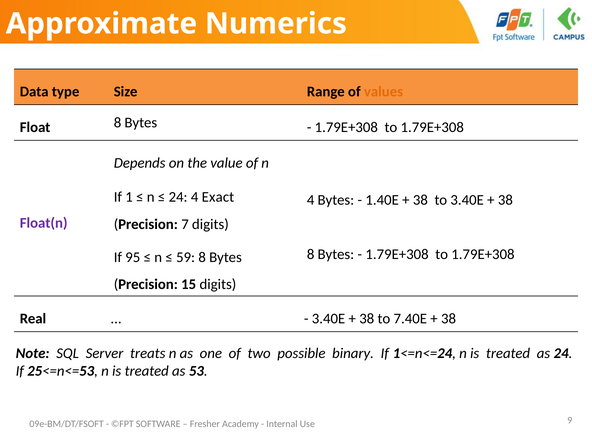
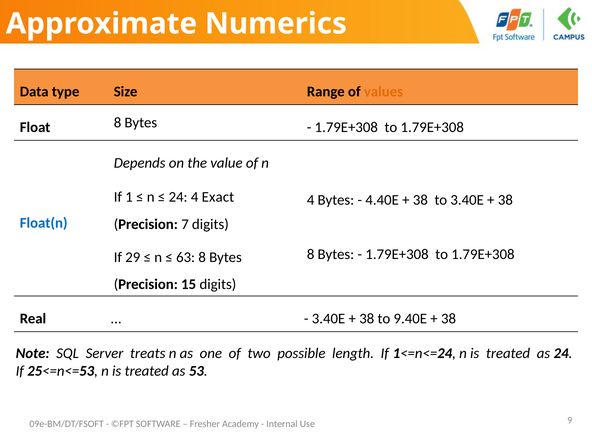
1.40E: 1.40E -> 4.40E (382, 200)
Float(n colour: purple -> blue (44, 223)
95: 95 -> 29 (133, 257)
59: 59 -> 63 (186, 257)
7.40E: 7.40E -> 9.40E (410, 319)
binary: binary -> length (353, 353)
